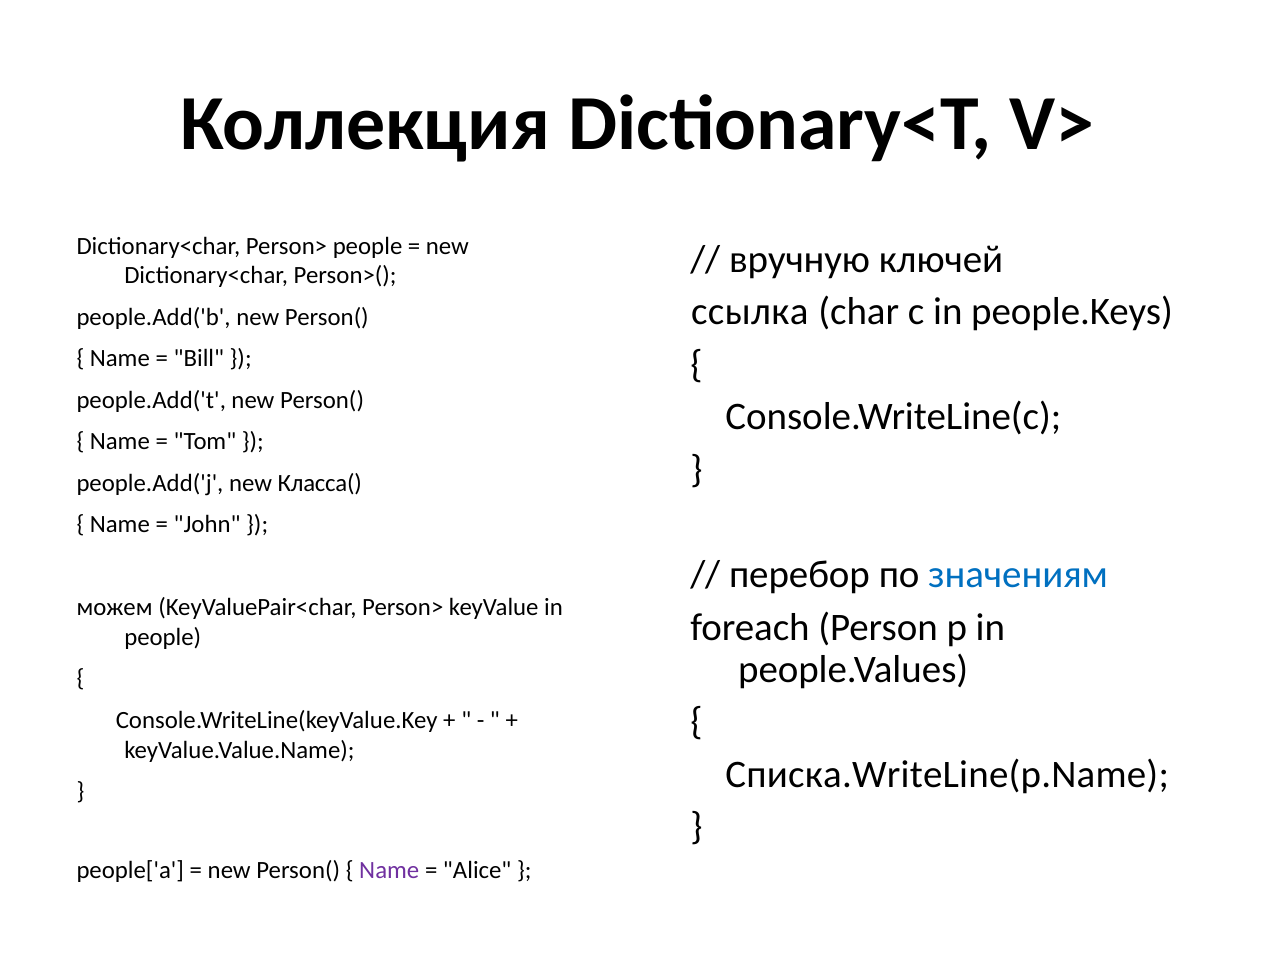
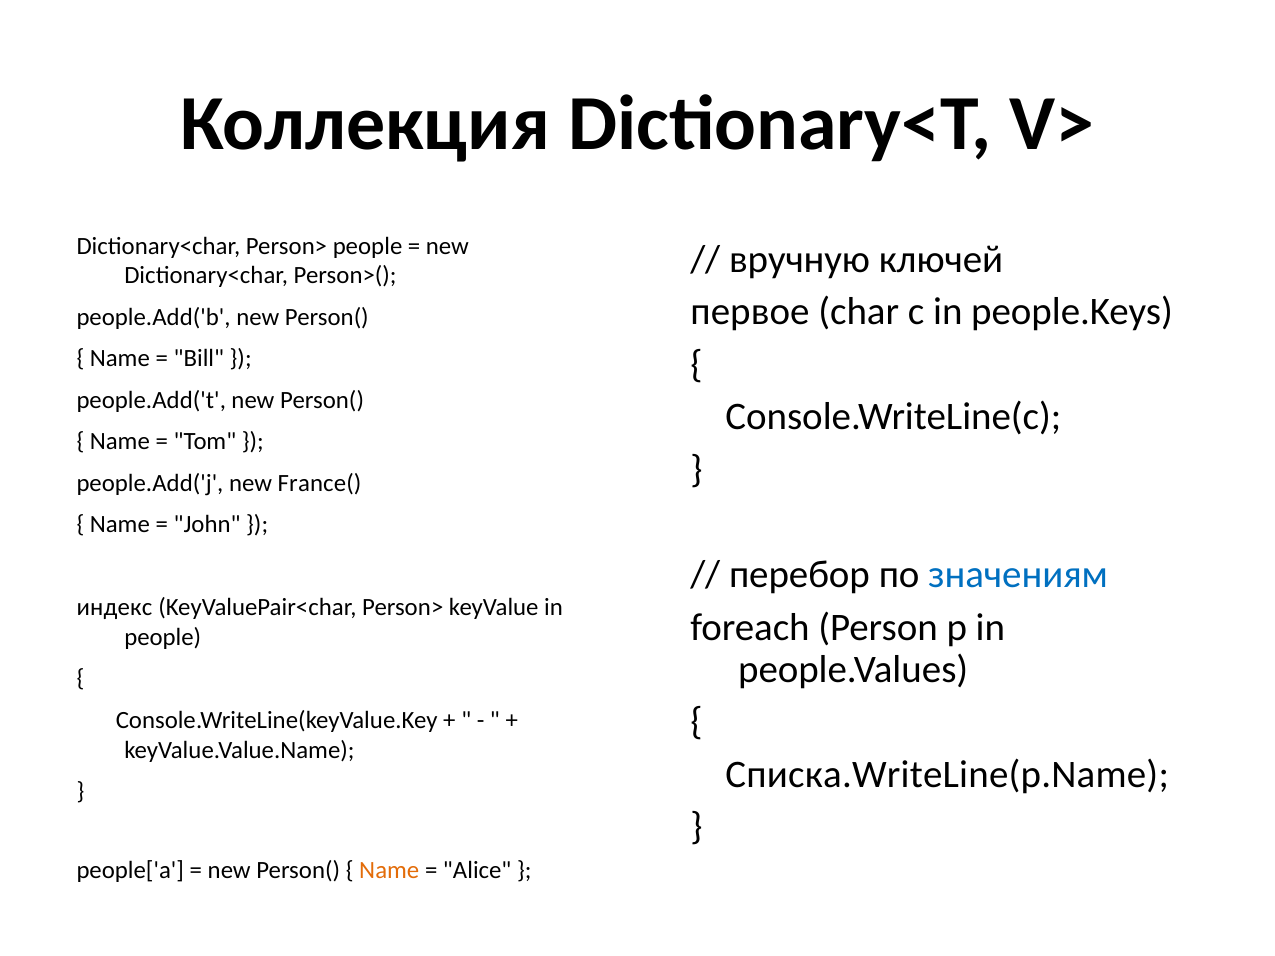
ссылка: ссылка -> первое (750, 312)
Класса(: Класса( -> France( (320, 483)
можем: можем -> индекс (114, 608)
Name colour: purple -> orange (389, 871)
